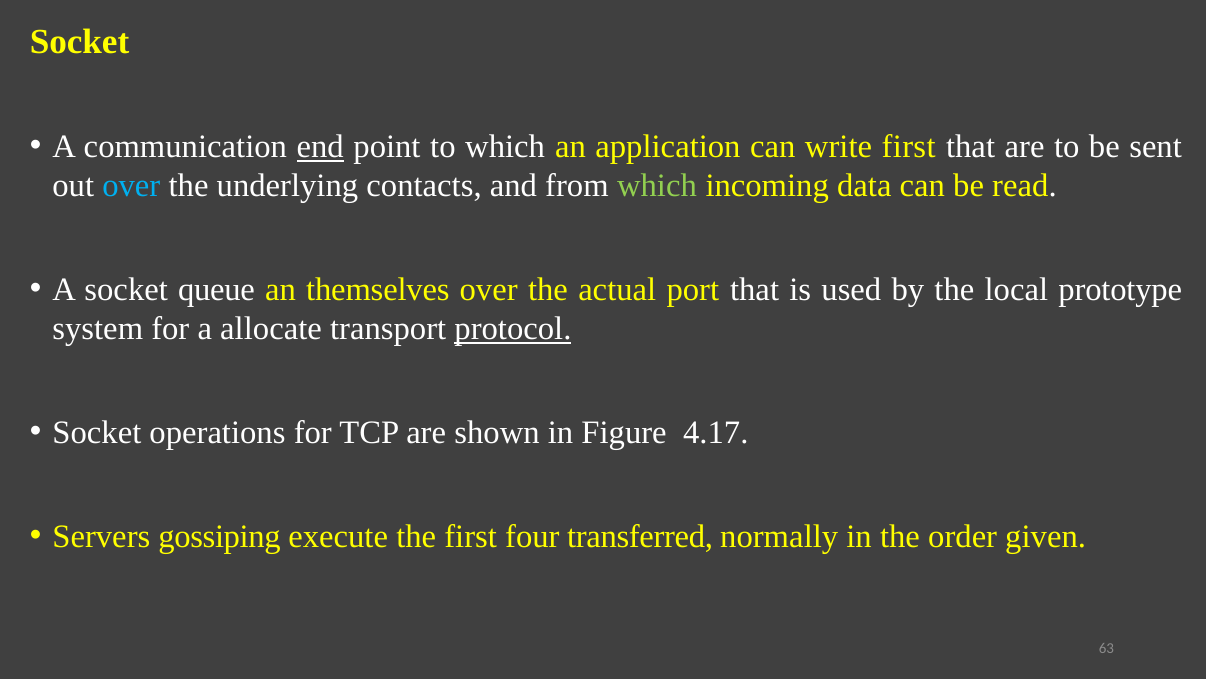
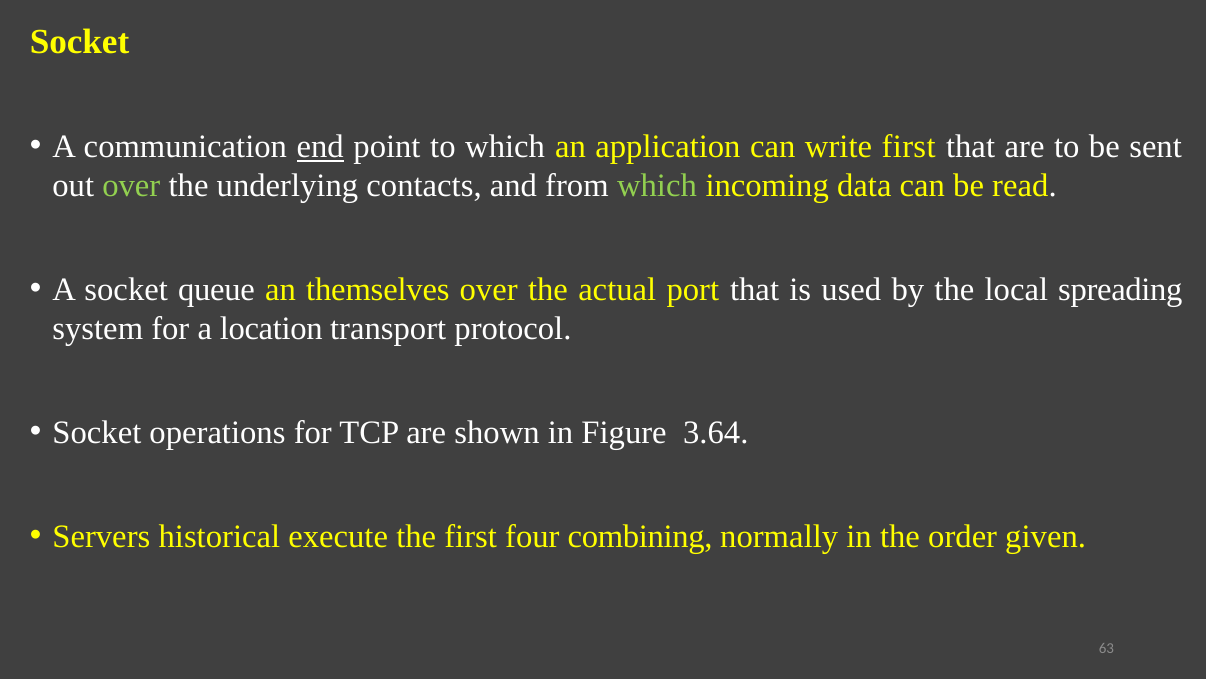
over colour: light blue -> light green (131, 186)
prototype: prototype -> spreading (1120, 289)
allocate: allocate -> location (271, 329)
protocol underline: present -> none (513, 329)
4.17: 4.17 -> 3.64 (716, 432)
gossiping: gossiping -> historical (219, 536)
transferred: transferred -> combining (640, 536)
